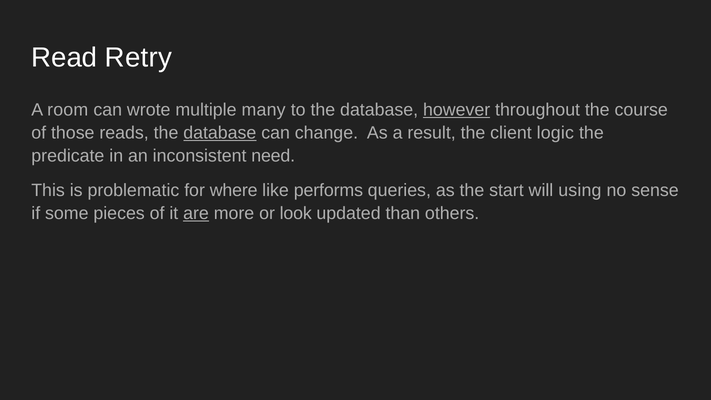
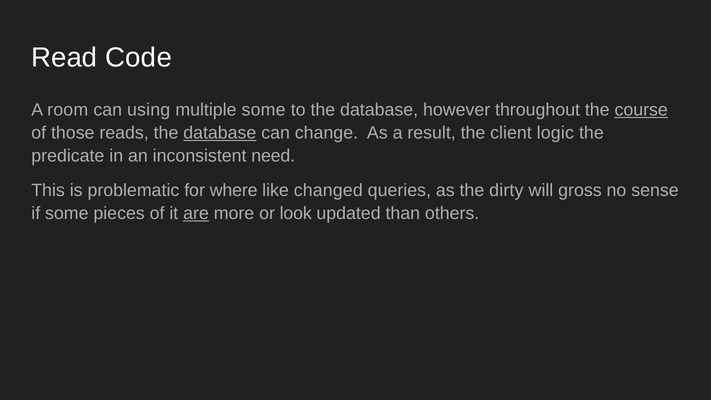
Retry: Retry -> Code (139, 58)
wrote: wrote -> using (149, 110)
multiple many: many -> some (264, 110)
however underline: present -> none (457, 110)
course underline: none -> present (641, 110)
performs: performs -> changed (328, 190)
start: start -> dirty (506, 190)
using: using -> gross (580, 190)
